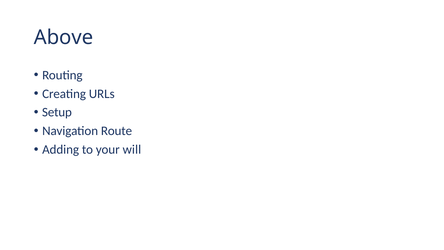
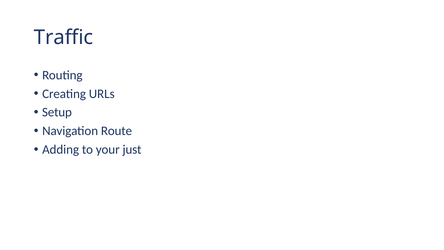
Above: Above -> Traffic (64, 37)
will: will -> just (132, 149)
